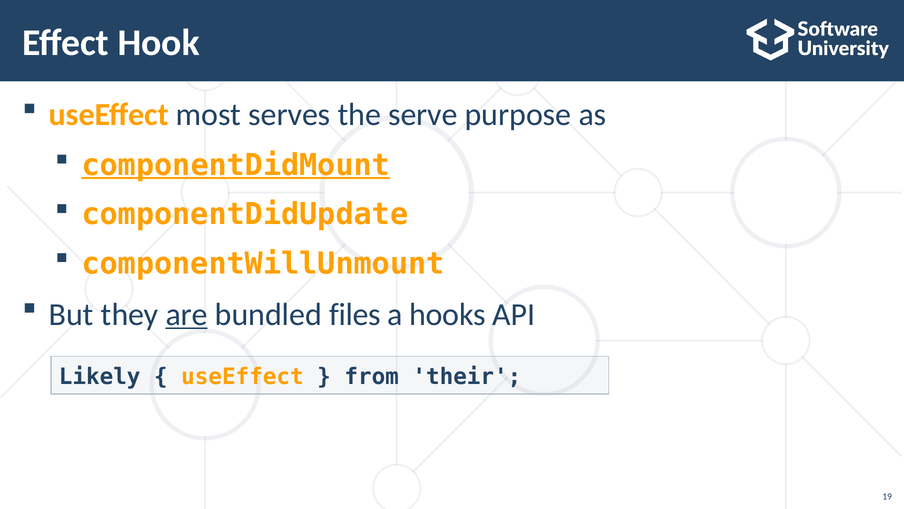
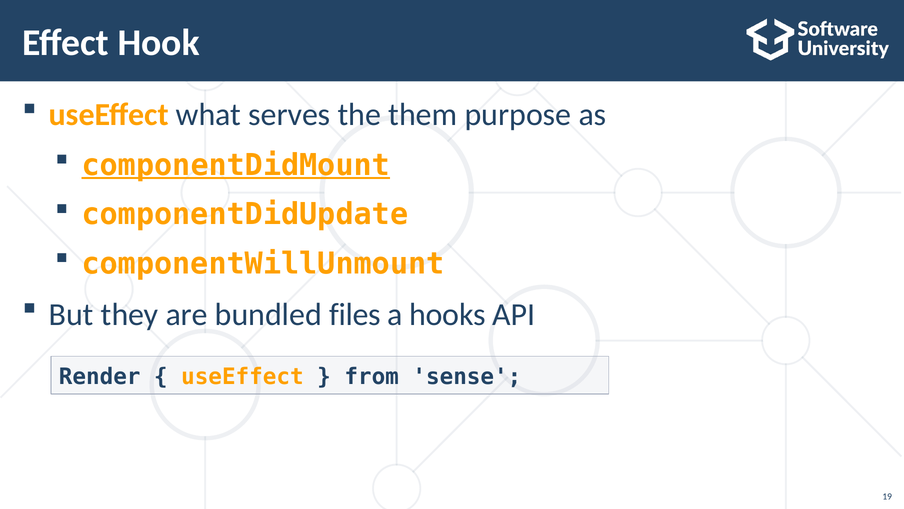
most: most -> what (208, 115)
serve: serve -> them (423, 115)
are underline: present -> none (187, 314)
Likely: Likely -> Render (100, 376)
their: their -> sense (467, 376)
